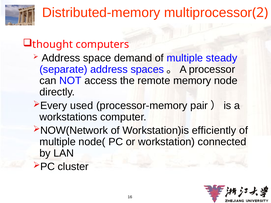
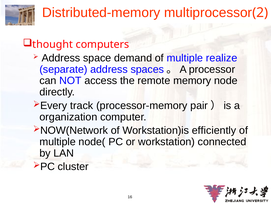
steady: steady -> realize (222, 58)
used: used -> track (82, 106)
workstations: workstations -> organization (68, 117)
